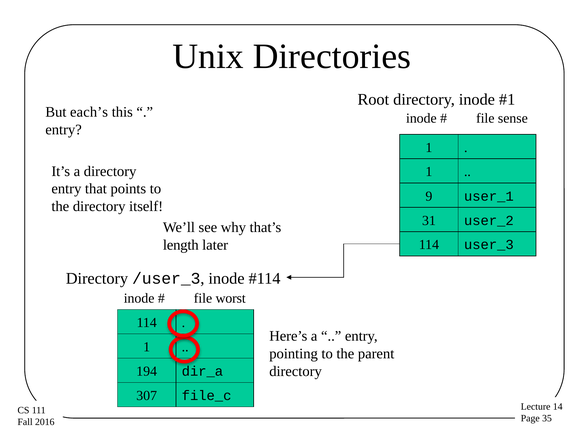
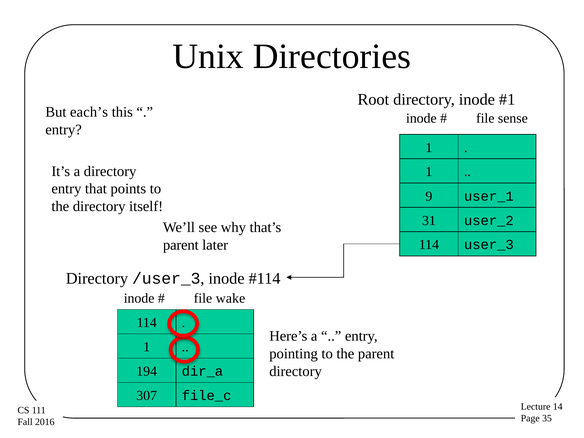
length: length -> parent (181, 245)
worst: worst -> wake (230, 298)
